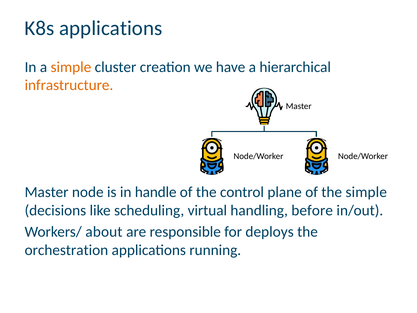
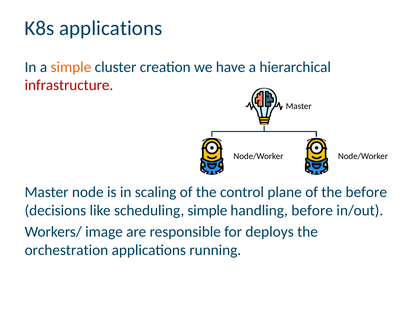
infrastructure colour: orange -> red (69, 85)
handle: handle -> scaling (156, 192)
the simple: simple -> before (366, 192)
scheduling virtual: virtual -> simple (207, 210)
about: about -> image (104, 232)
